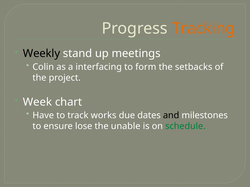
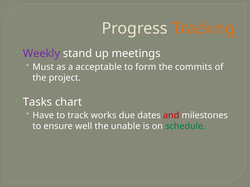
Weekly colour: black -> purple (42, 54)
Colin: Colin -> Must (43, 67)
interfacing: interfacing -> acceptable (99, 67)
setbacks: setbacks -> commits (194, 67)
Week: Week -> Tasks (38, 102)
and colour: black -> red (171, 116)
lose: lose -> well (84, 126)
